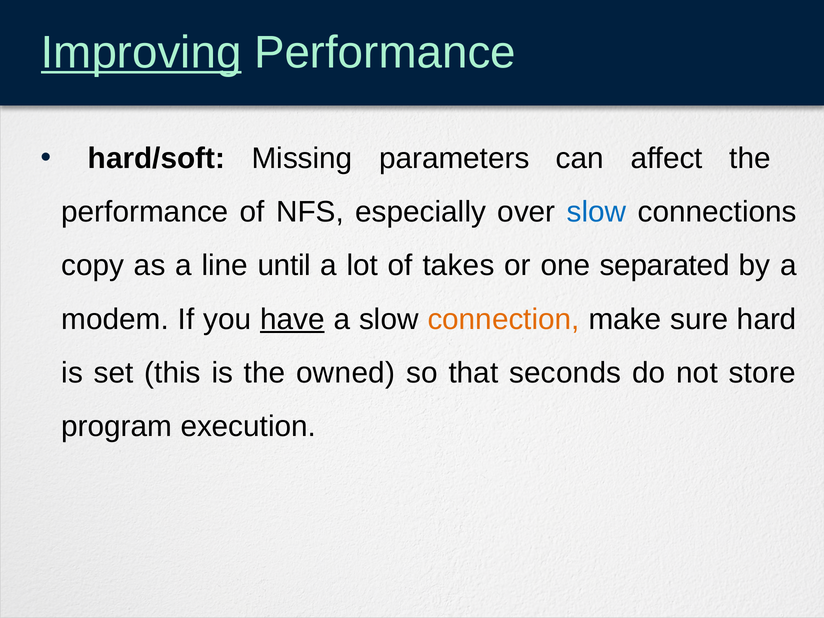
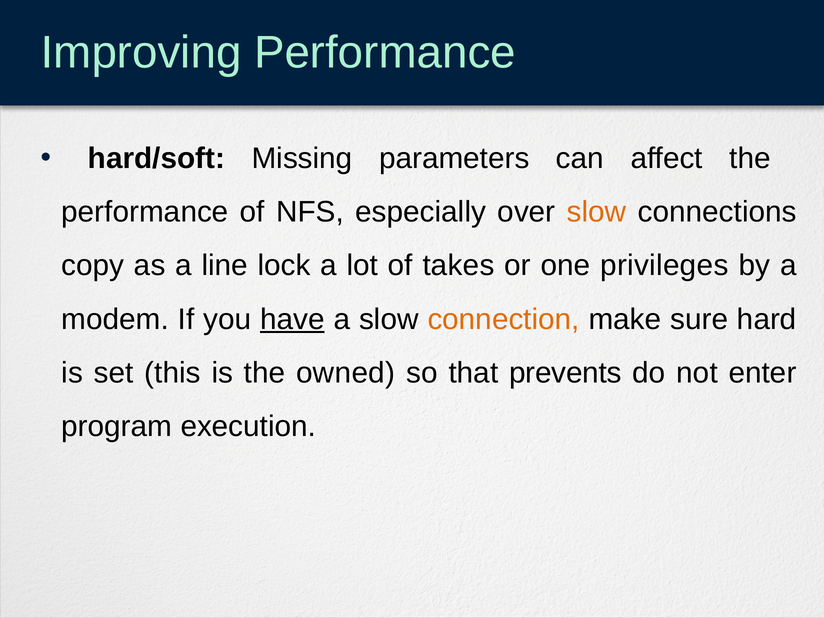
Improving underline: present -> none (141, 52)
slow colour: blue -> orange (597, 212)
until: until -> lock (284, 266)
separated: separated -> privileges (664, 266)
seconds: seconds -> prevents (565, 373)
store: store -> enter (763, 373)
